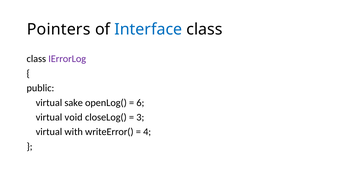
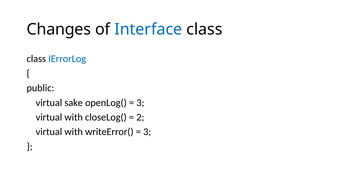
Pointers: Pointers -> Changes (59, 29)
IErrorLog colour: purple -> blue (67, 59)
6: 6 -> 3 (140, 103)
void: void -> with (74, 117)
3: 3 -> 2 (140, 117)
4: 4 -> 3 (147, 132)
